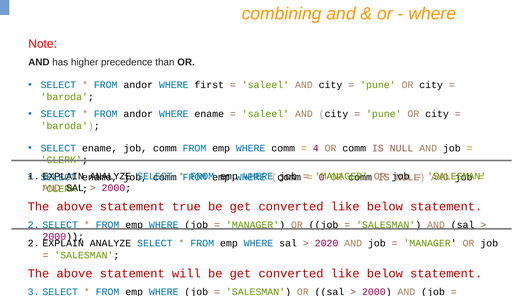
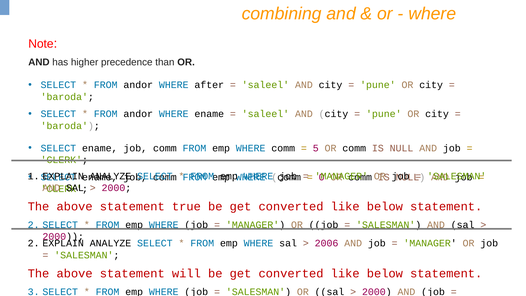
first: first -> after (209, 85)
4: 4 -> 5 (316, 148)
2020: 2020 -> 2006 (327, 243)
